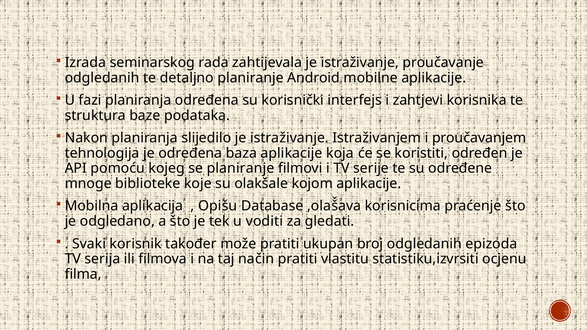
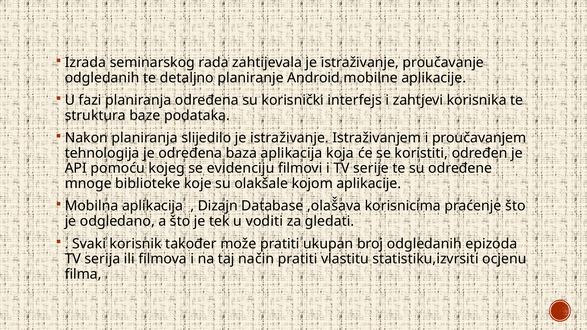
baza aplikacije: aplikacije -> aplikacija (291, 153)
se planiranje: planiranje -> evidenciju (241, 168)
Opišu: Opišu -> Dizajn (218, 206)
